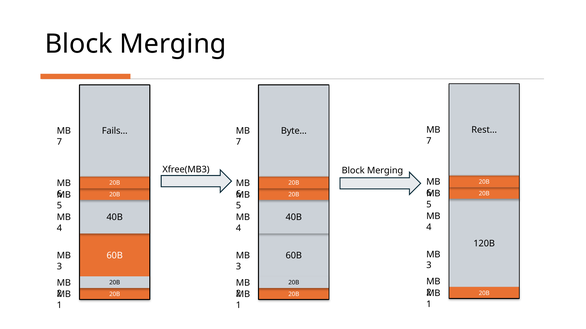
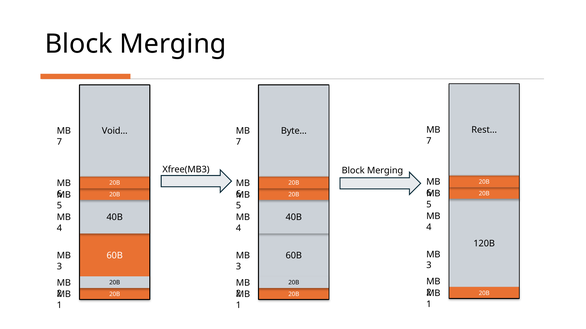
Fails…: Fails… -> Void… (115, 131)
